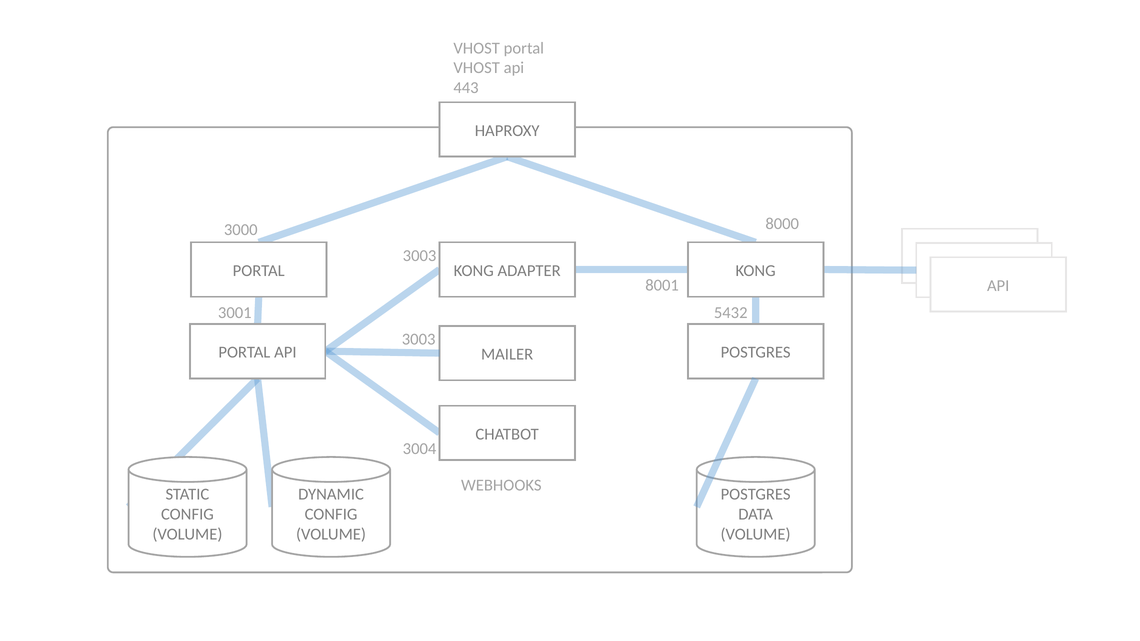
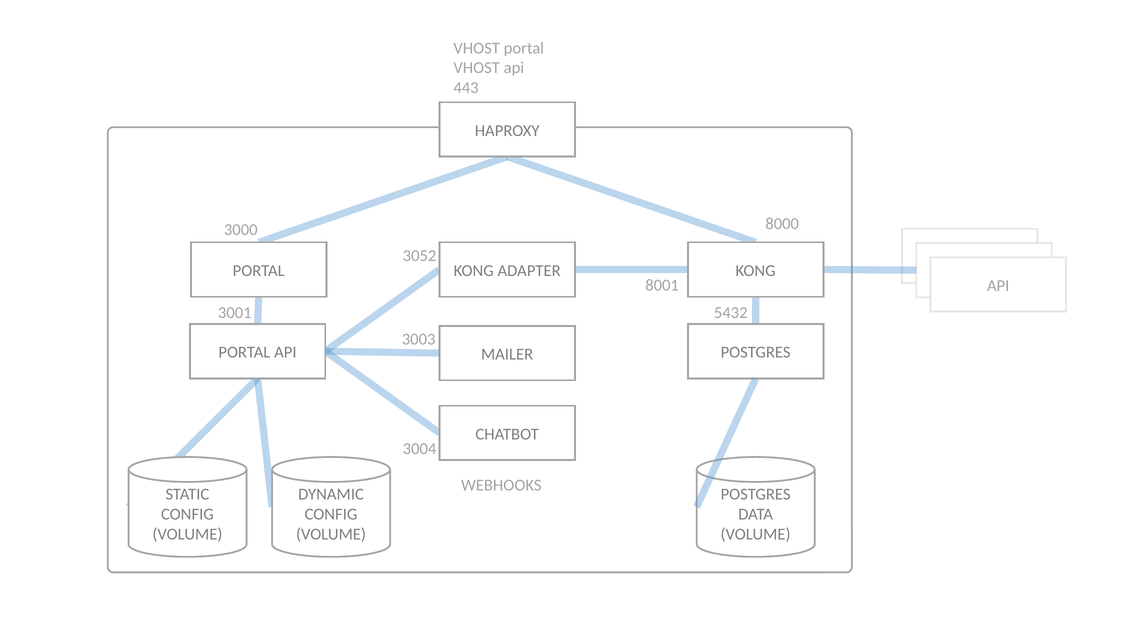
3003: 3003 -> 3052 (420, 256)
